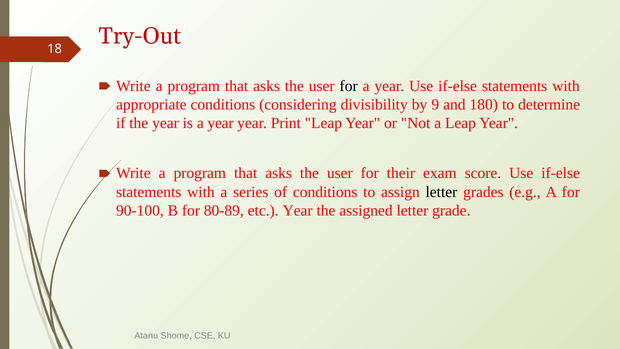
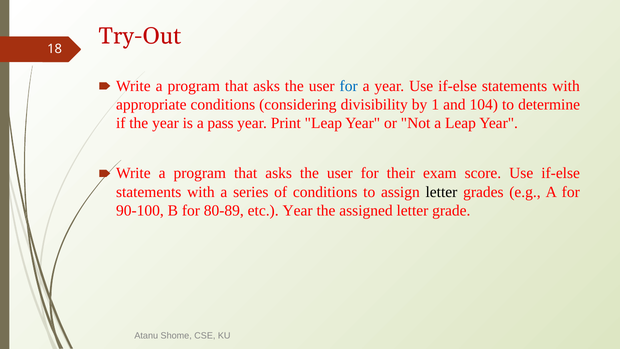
for colour: black -> blue (349, 86)
9: 9 -> 1 (435, 104)
180: 180 -> 104 (484, 104)
is a year: year -> pass (221, 123)
